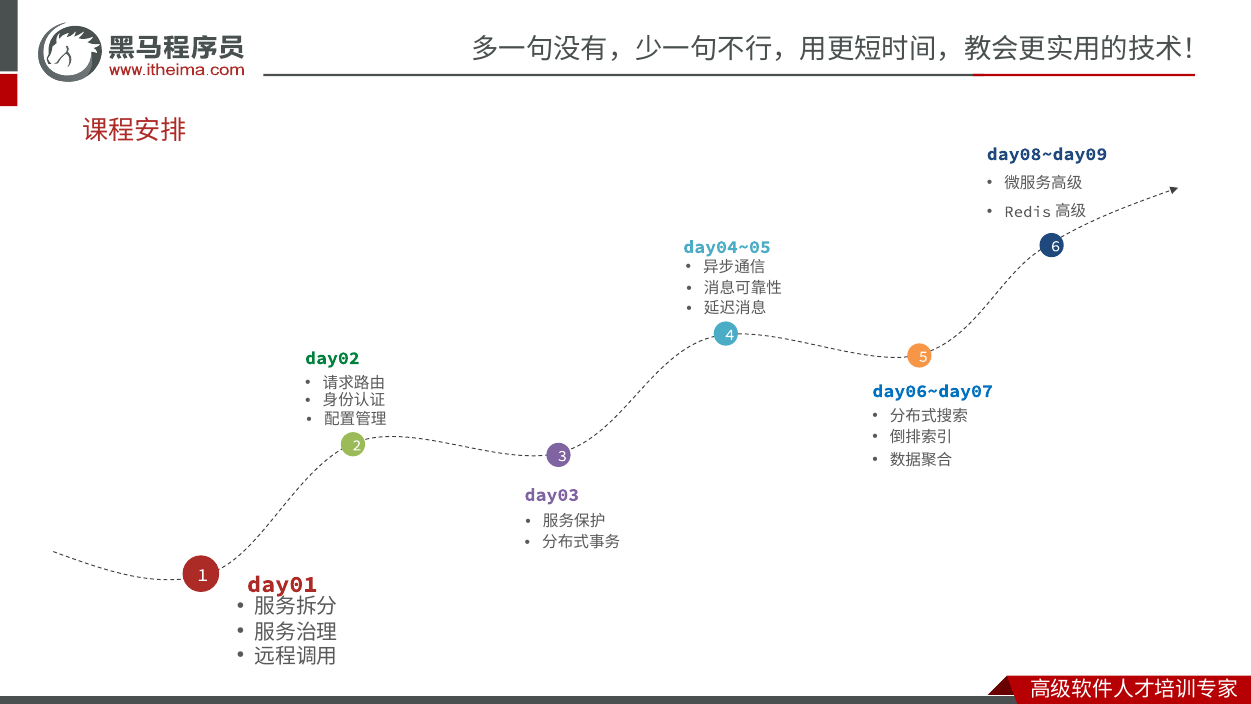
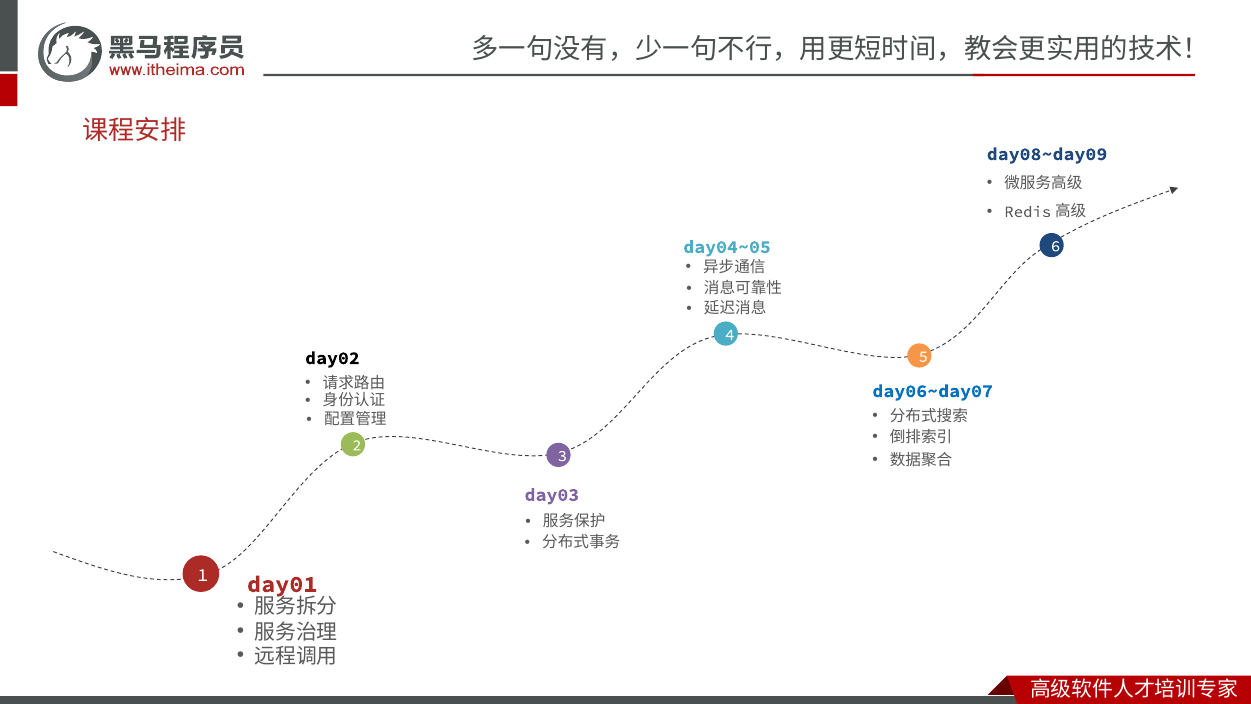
day02 colour: green -> black (332, 358)
